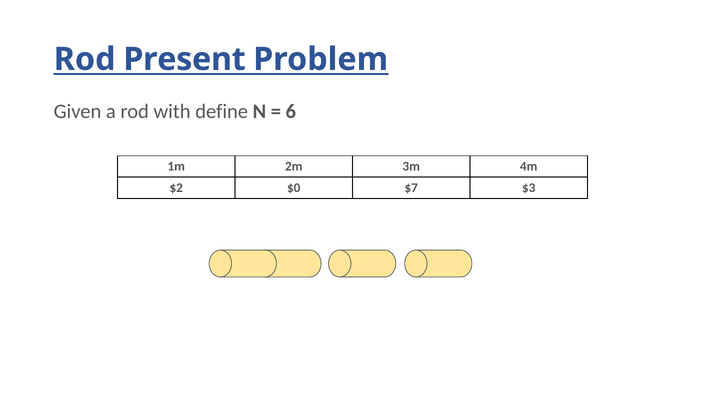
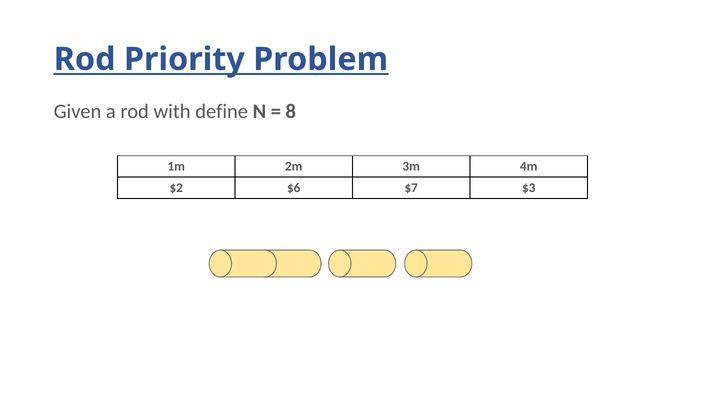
Present: Present -> Priority (184, 59)
6: 6 -> 8 (291, 111)
$0: $0 -> $6 (294, 188)
